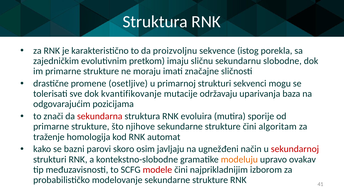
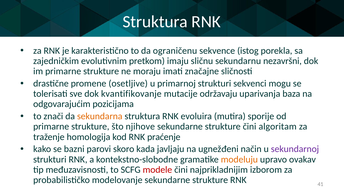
proizvoljnu: proizvoljnu -> ograničenu (175, 51)
slobodne: slobodne -> nezavršni (282, 61)
sekundarna colour: red -> orange (100, 117)
automat: automat -> praćenje (164, 137)
osim: osim -> kada (146, 149)
sekundarnoj colour: red -> purple (295, 149)
